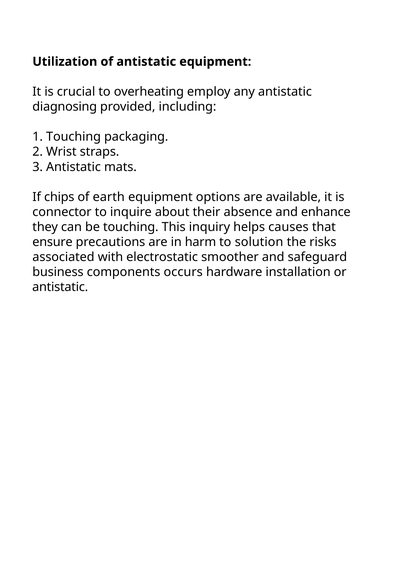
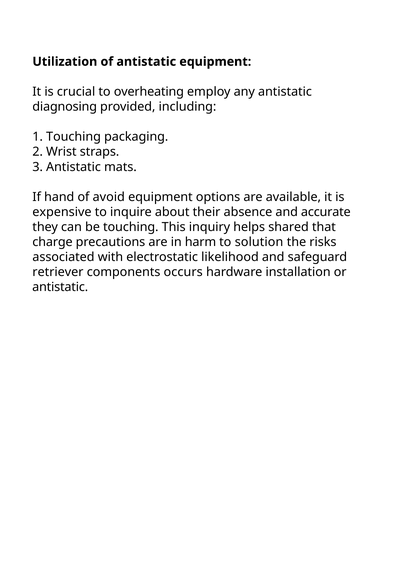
chips: chips -> hand (59, 197)
earth: earth -> avoid (109, 197)
connector: connector -> expensive (62, 212)
enhance: enhance -> accurate (326, 212)
causes: causes -> shared (289, 227)
ensure: ensure -> charge (52, 242)
smoother: smoother -> likelihood (230, 257)
business: business -> retriever (58, 272)
